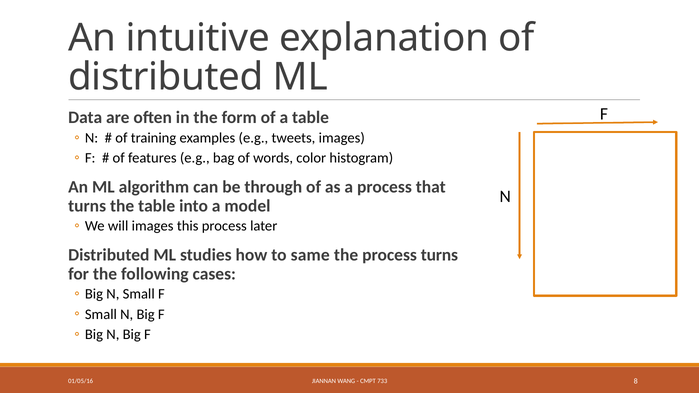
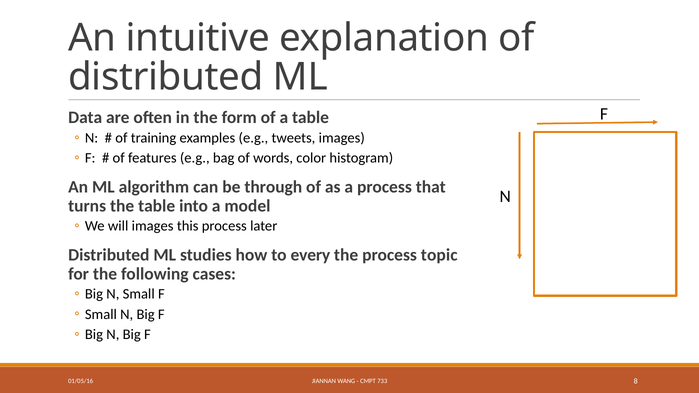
same: same -> every (310, 255)
process turns: turns -> topic (439, 255)
